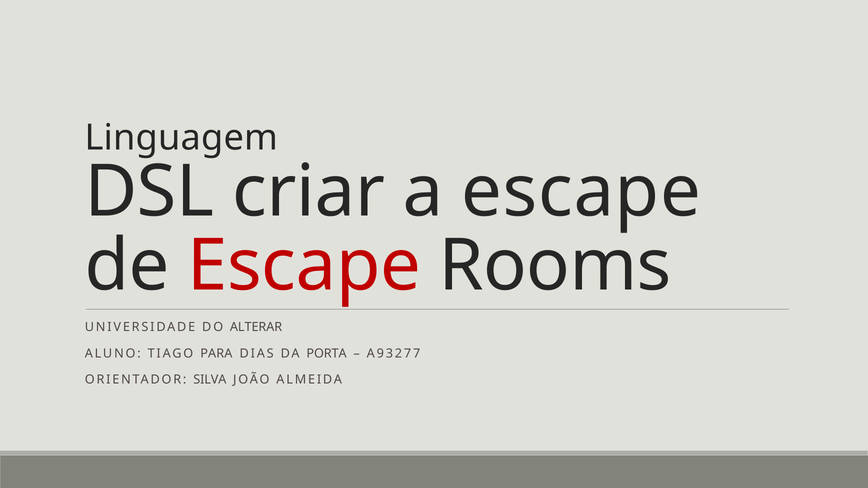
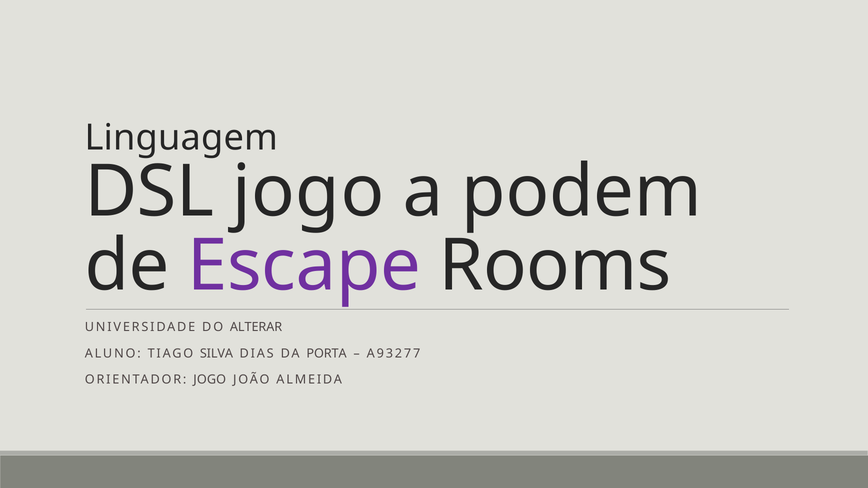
DSL criar: criar -> jogo (308, 192)
a escape: escape -> podem (581, 192)
Escape colour: red -> purple (304, 266)
PARA: PARA -> SILVA (216, 354)
ORIENTADOR SILVA: SILVA -> JOGO (210, 380)
